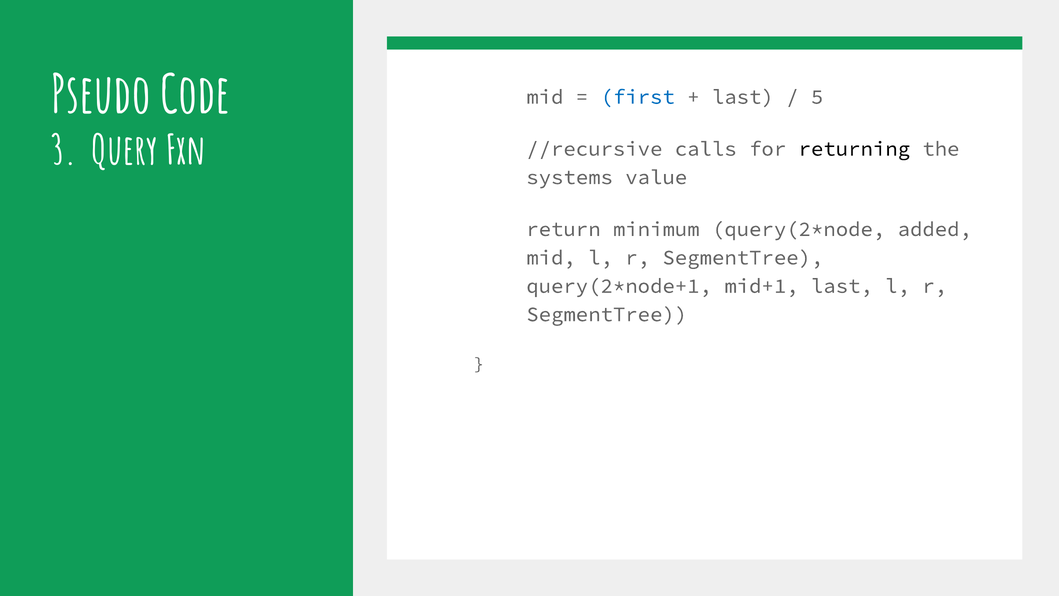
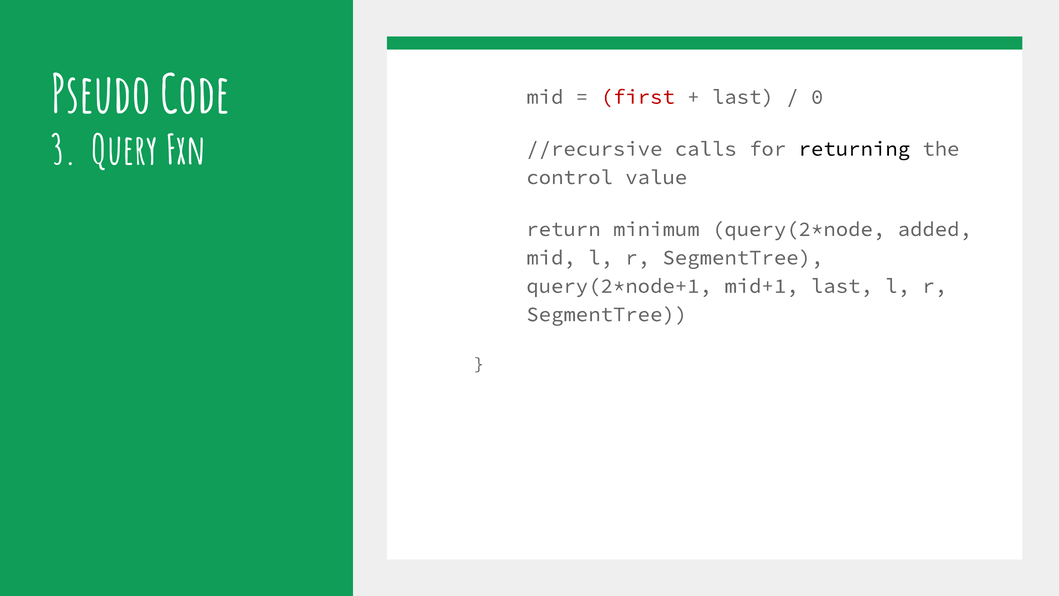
first colour: blue -> red (638, 97)
5: 5 -> 0 (817, 97)
systems: systems -> control (570, 177)
